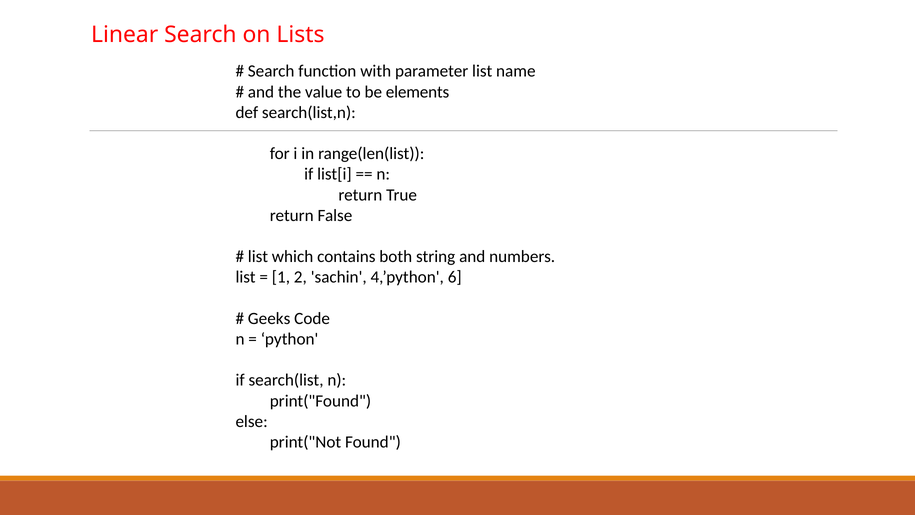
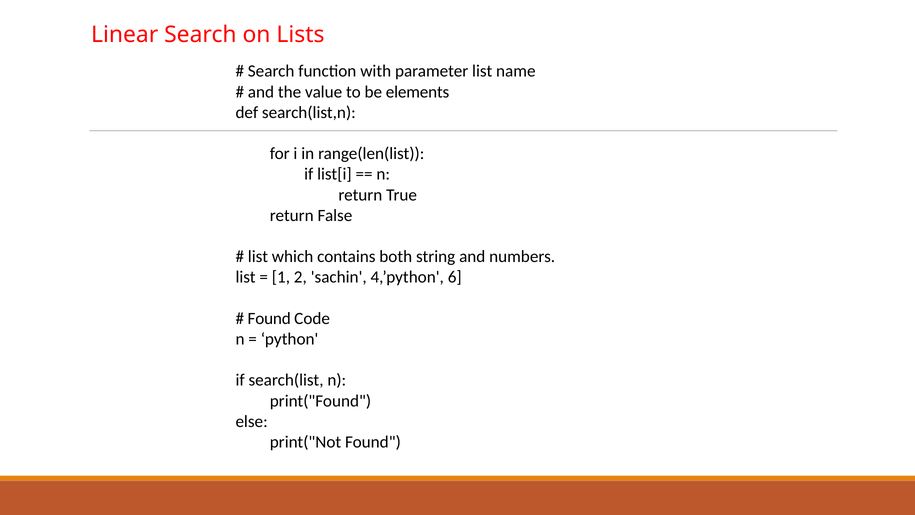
Geeks: Geeks -> Found (269, 318)
